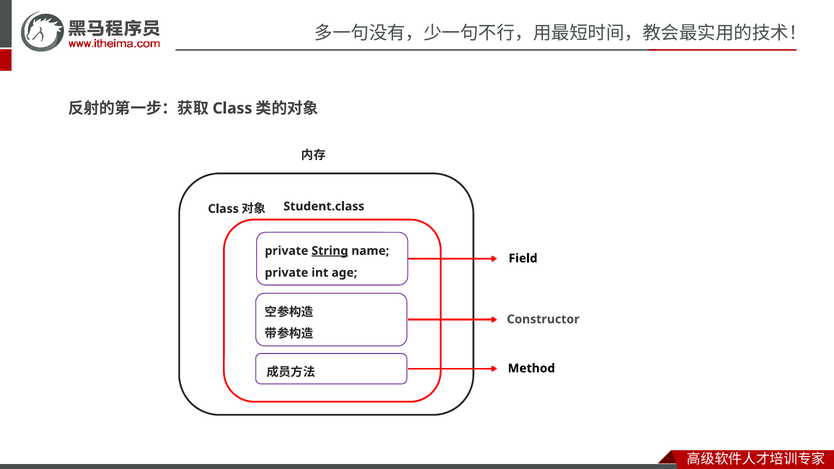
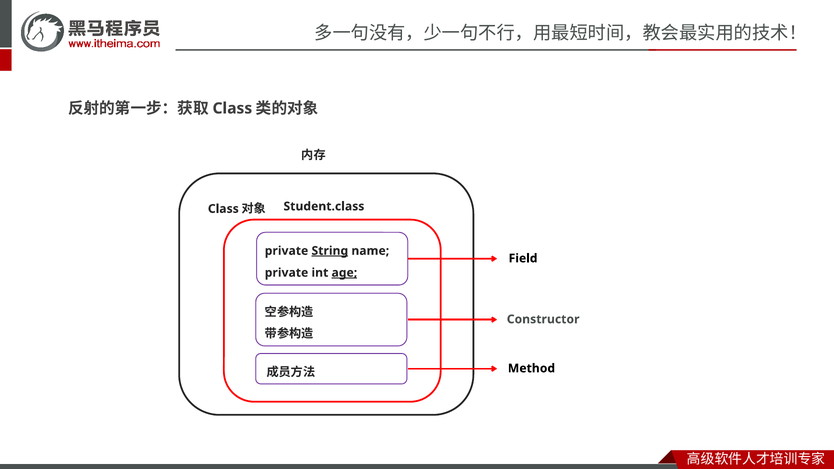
age underline: none -> present (344, 273)
